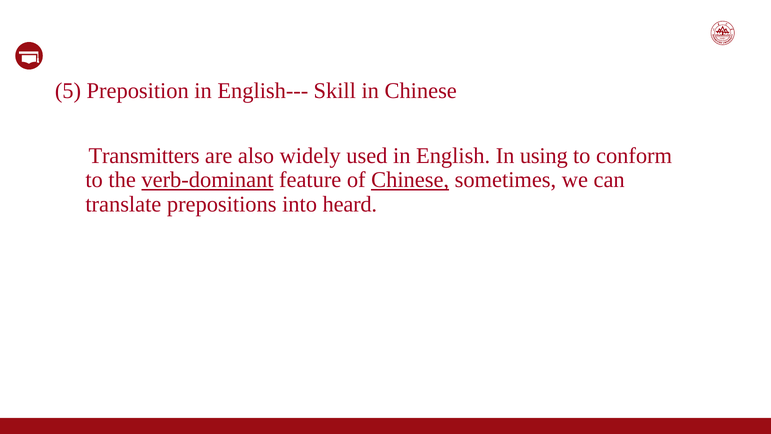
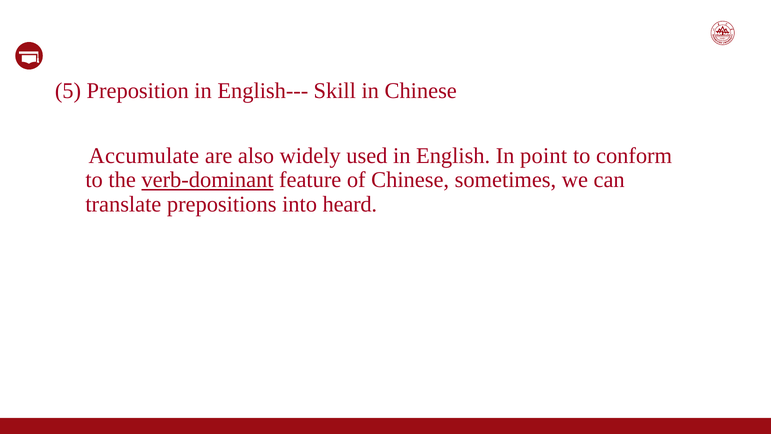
Transmitters: Transmitters -> Accumulate (144, 156)
using: using -> point (544, 156)
Chinese underline: present -> none (410, 180)
